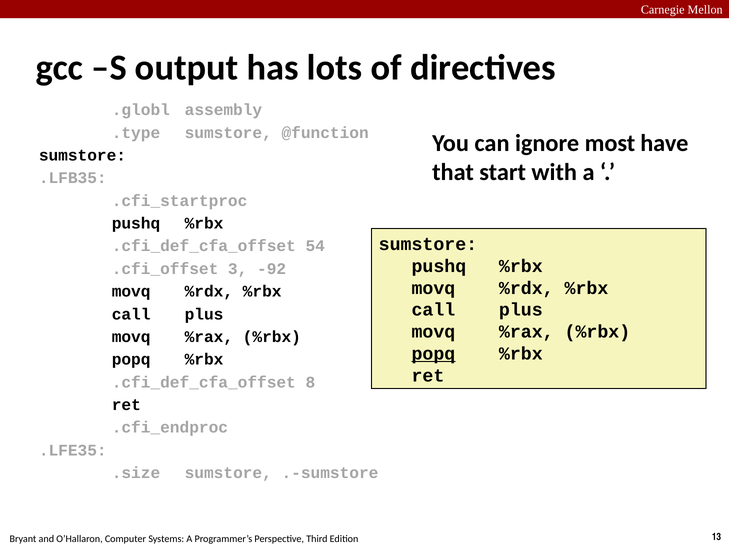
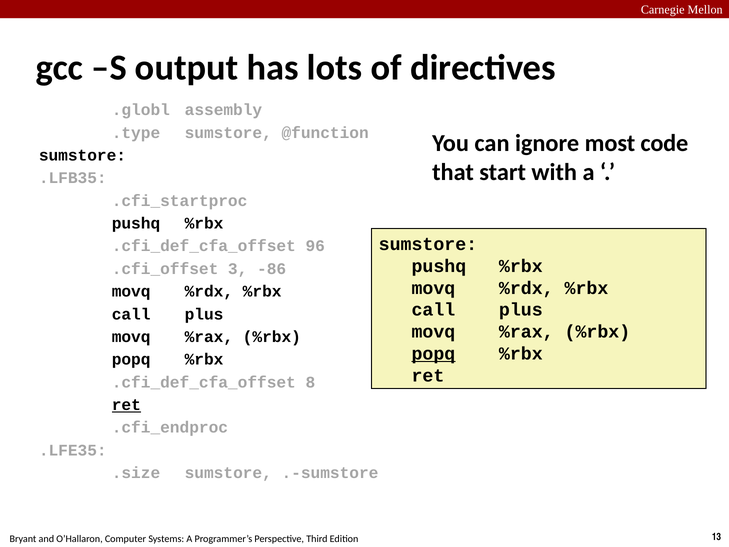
have: have -> code (664, 143)
54: 54 -> 96 (315, 246)
-92: -92 -> -86 (272, 269)
ret underline: none -> present (126, 405)
